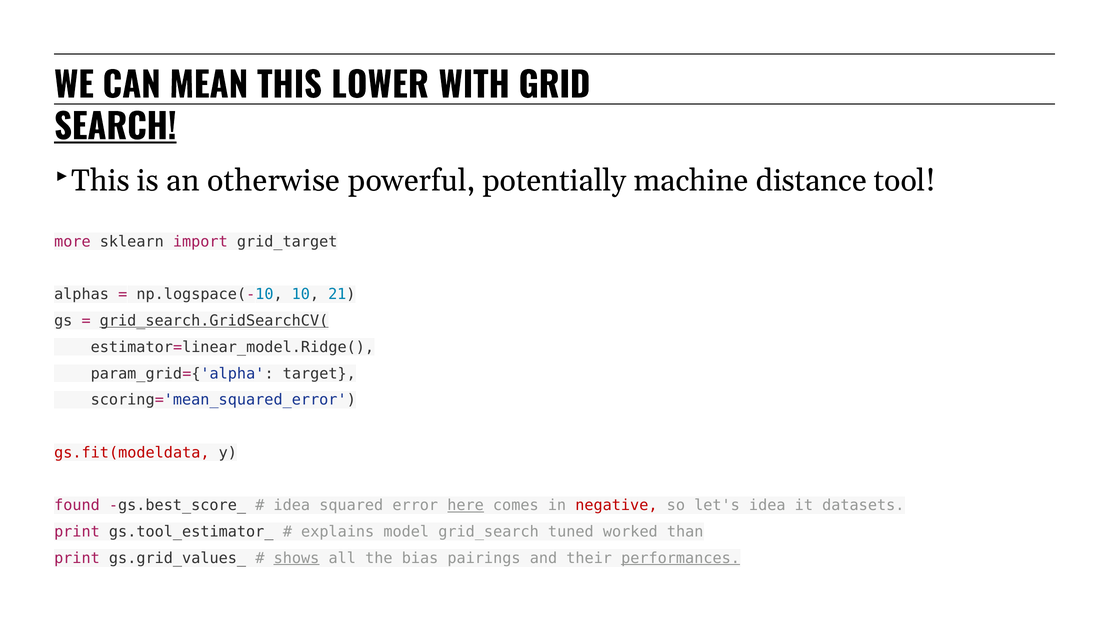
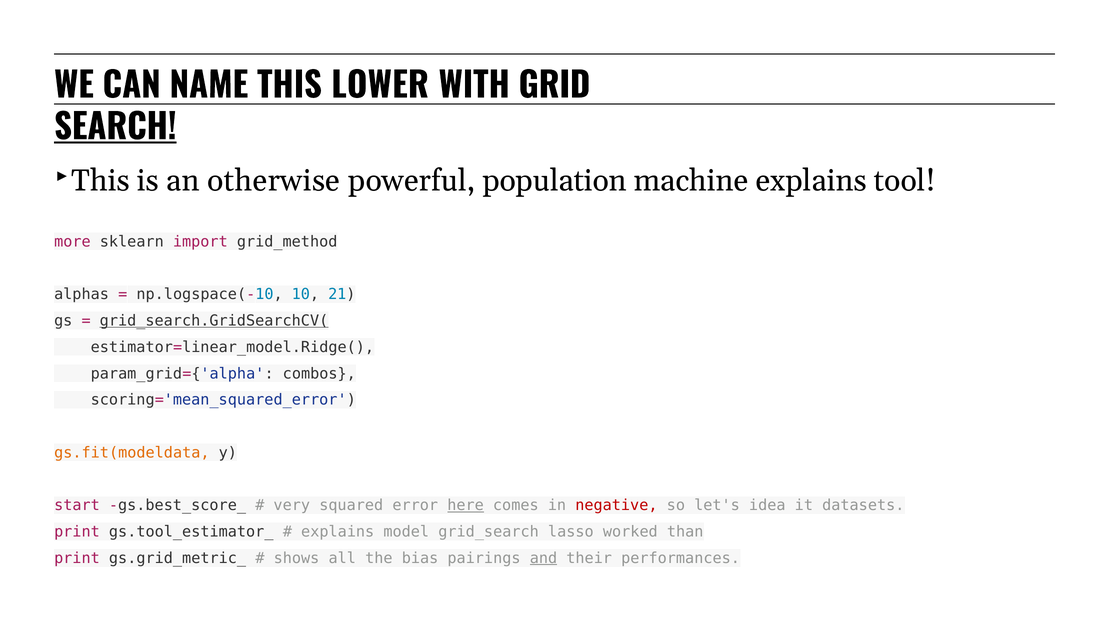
MEAN: MEAN -> NAME (209, 86)
potentially: potentially -> population (555, 181)
machine distance: distance -> explains (811, 181)
grid_target: grid_target -> grid_method (287, 241)
target: target -> combos (319, 373)
gs.fit(modeldata colour: red -> orange (132, 452)
found: found -> start (77, 505)
idea: idea -> very (292, 505)
tuned: tuned -> lasso (571, 532)
gs.grid_values_: gs.grid_values_ -> gs.grid_metric_ (178, 558)
shows underline: present -> none (297, 558)
and underline: none -> present (543, 558)
performances underline: present -> none (681, 558)
